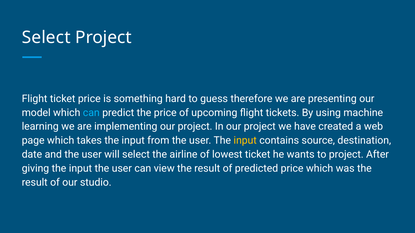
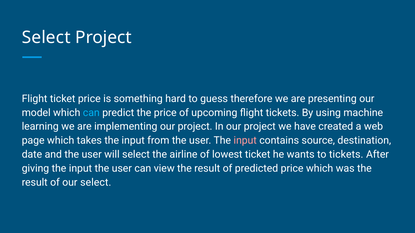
input colour: yellow -> pink (245, 141)
to project: project -> tickets (346, 155)
our studio: studio -> select (96, 183)
